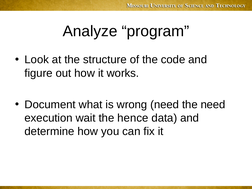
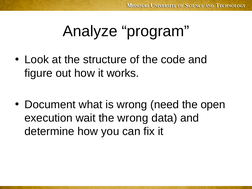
the need: need -> open (213, 105)
the hence: hence -> wrong (133, 118)
